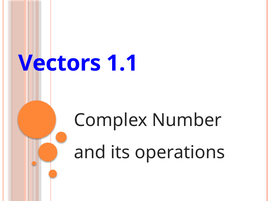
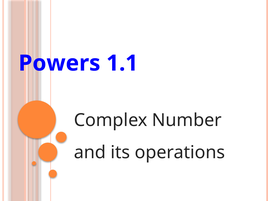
Vectors: Vectors -> Powers (59, 63)
